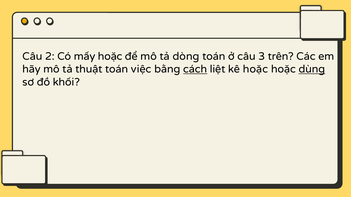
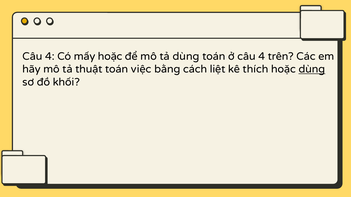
2: 2 -> 4 (50, 56)
tả dòng: dòng -> dùng (186, 56)
ở câu 3: 3 -> 4 (262, 56)
cách underline: present -> none (195, 69)
kê hoặc: hoặc -> thích (255, 69)
